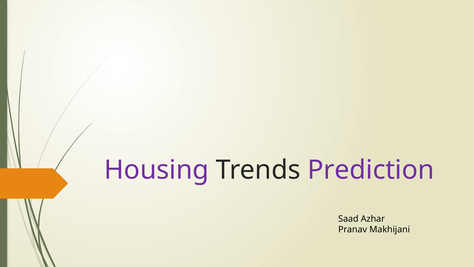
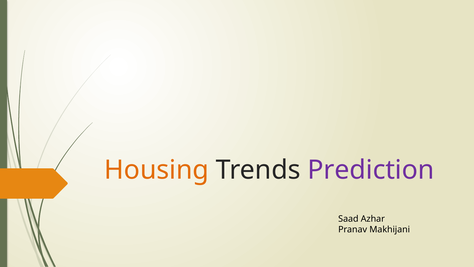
Housing colour: purple -> orange (157, 170)
